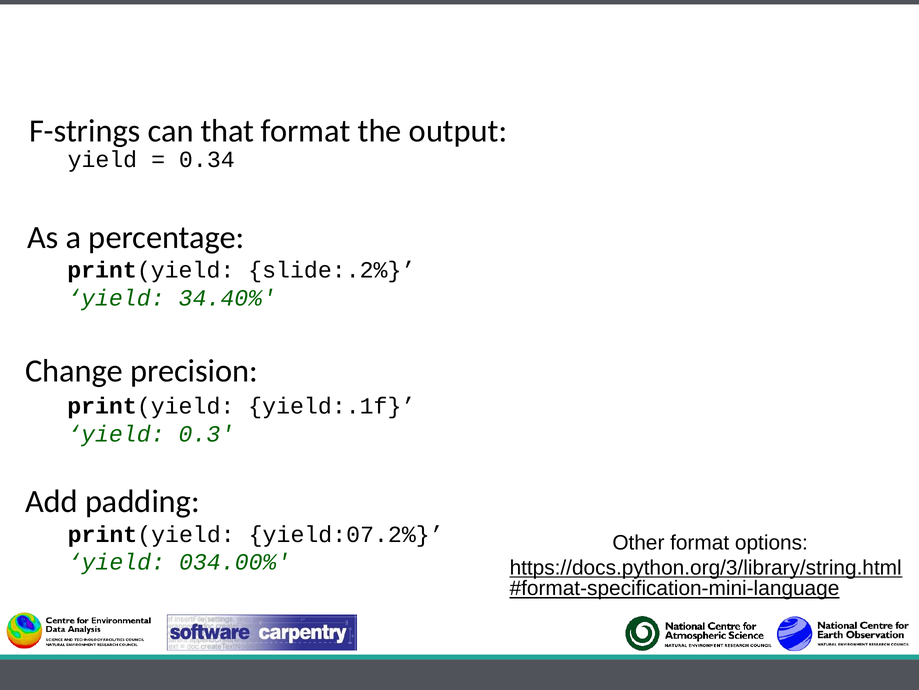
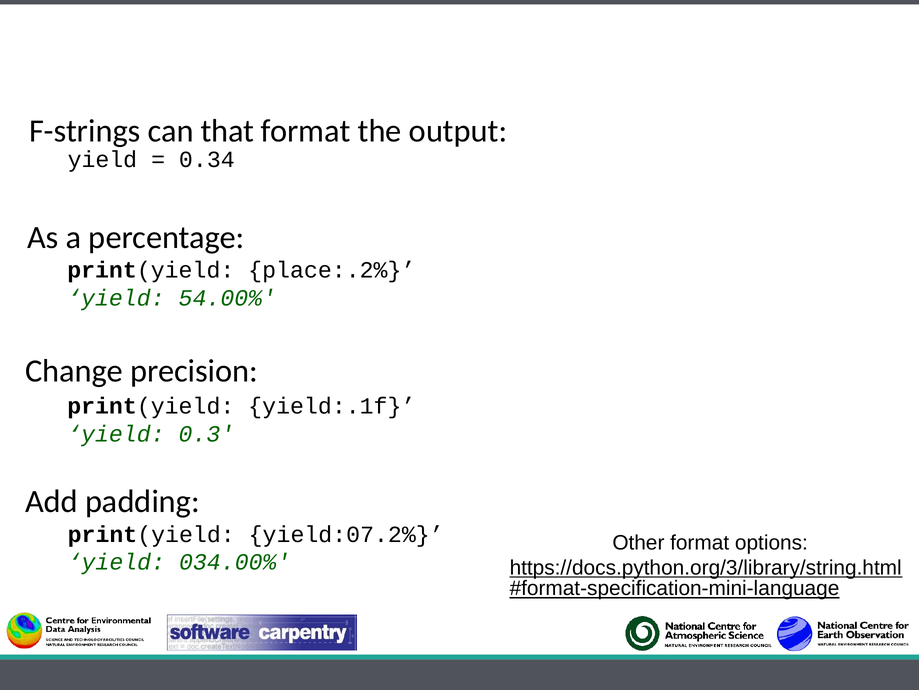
slide:.2%: slide:.2% -> place:.2% (332, 270)
34.40%: 34.40% -> 54.00% (227, 298)
